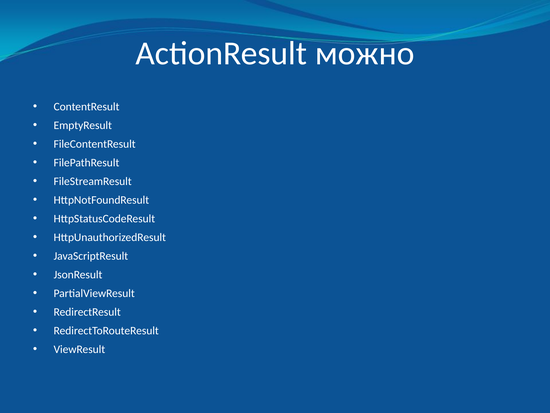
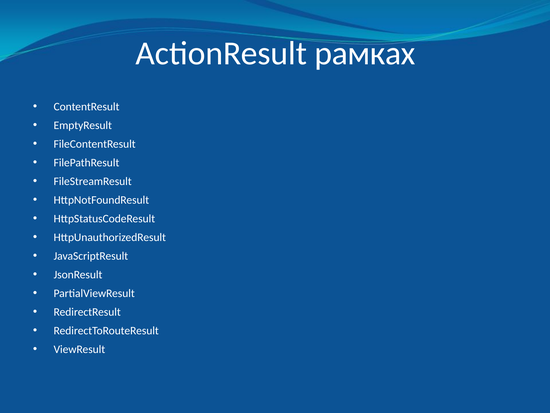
можно: можно -> рамках (365, 53)
